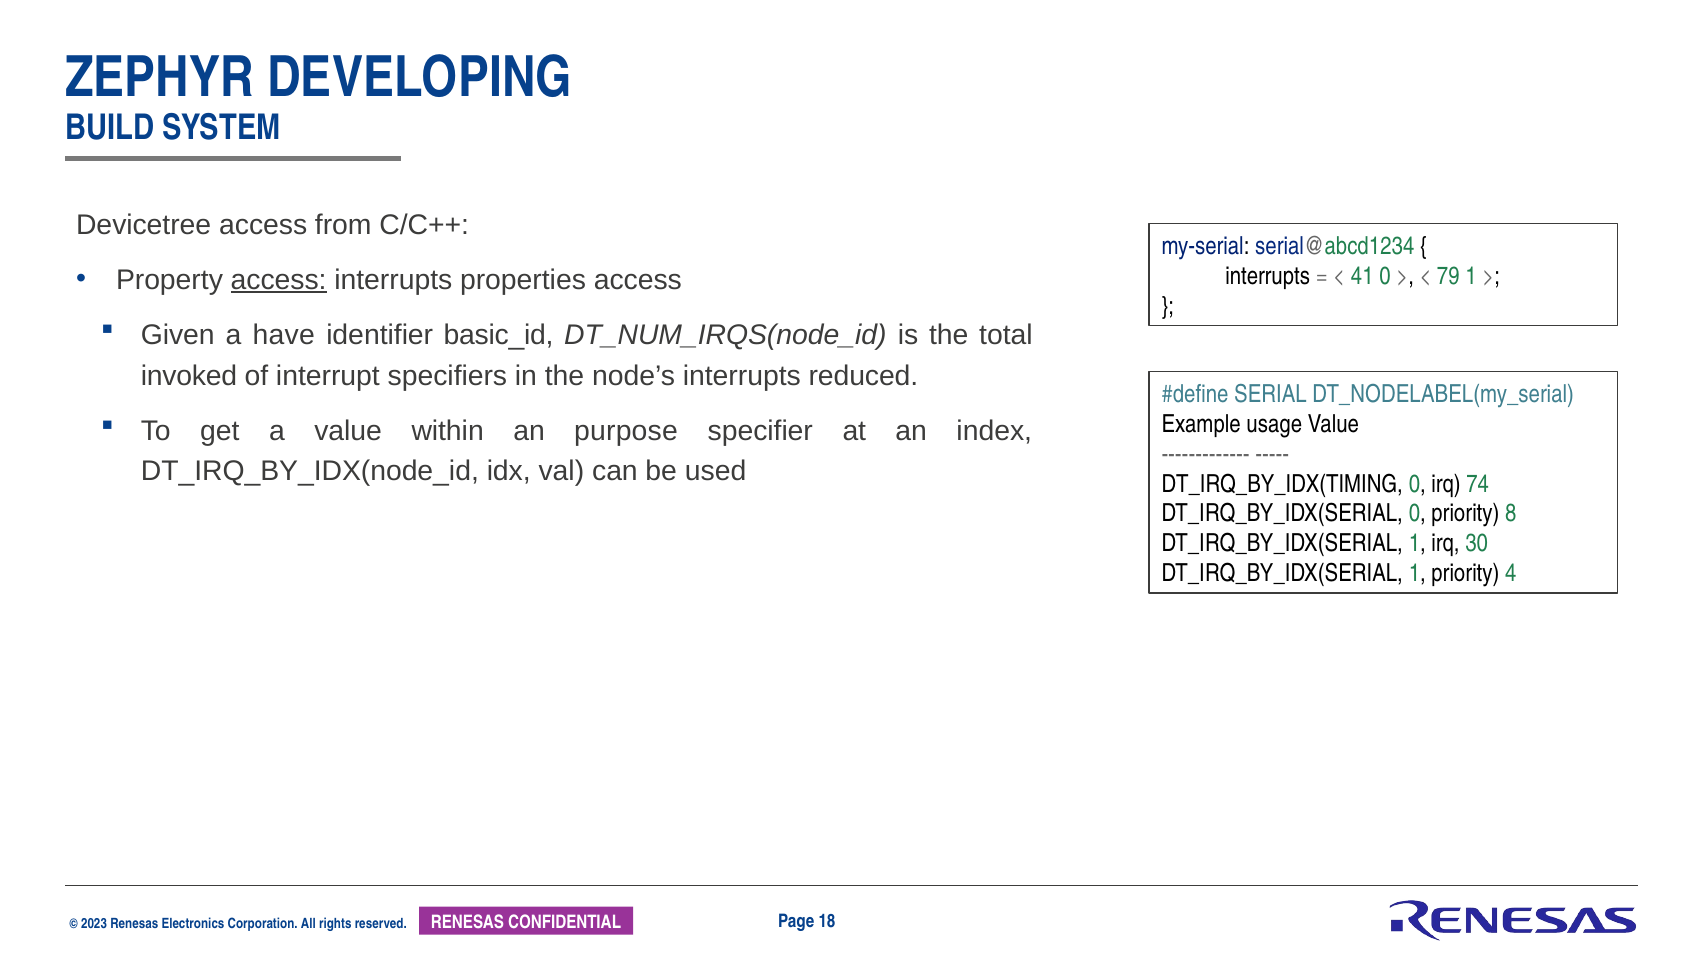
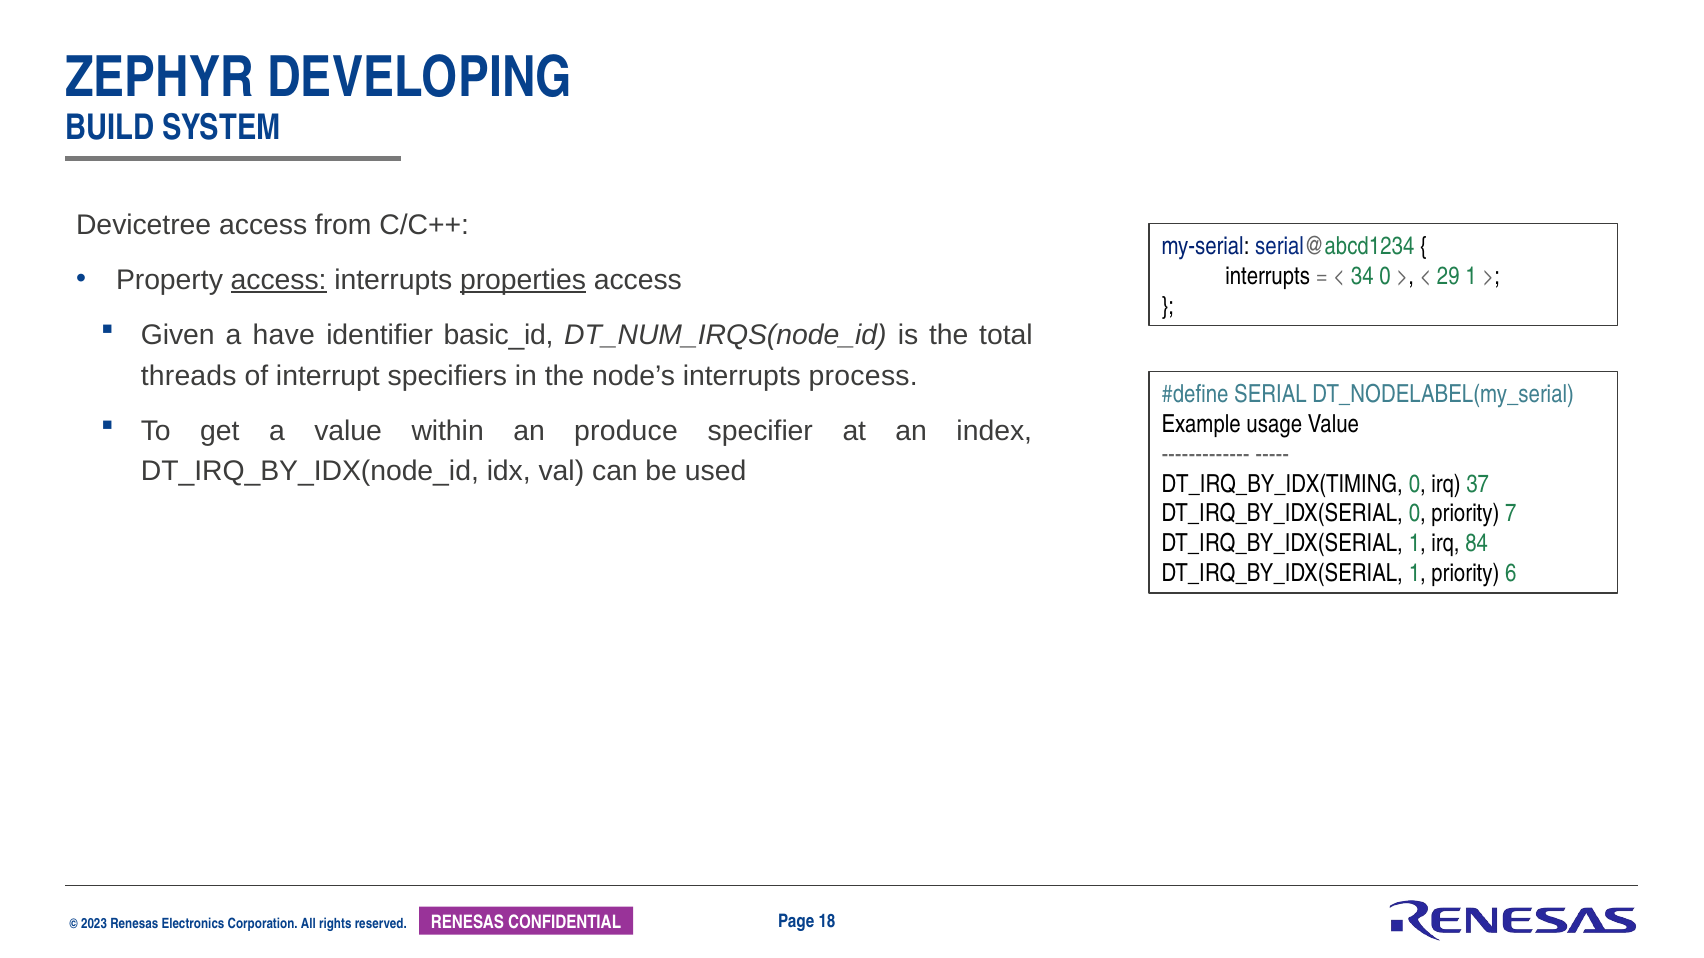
properties underline: none -> present (523, 280)
41: 41 -> 34 (1362, 276)
79: 79 -> 29 (1448, 276)
invoked: invoked -> threads (189, 376)
reduced: reduced -> process (863, 376)
purpose: purpose -> produce (626, 431)
74: 74 -> 37 (1478, 484)
8: 8 -> 7 (1511, 514)
30: 30 -> 84 (1477, 544)
4: 4 -> 6 (1511, 574)
